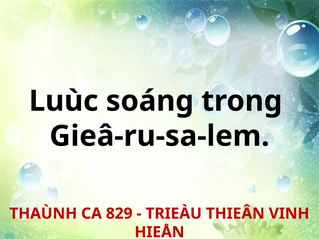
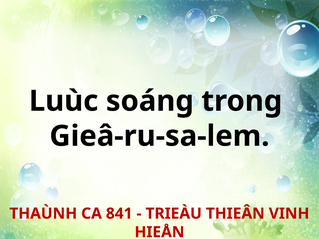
829: 829 -> 841 (119, 214)
